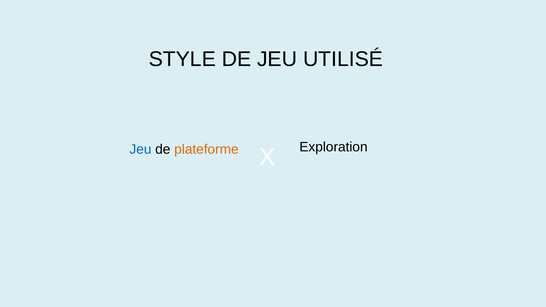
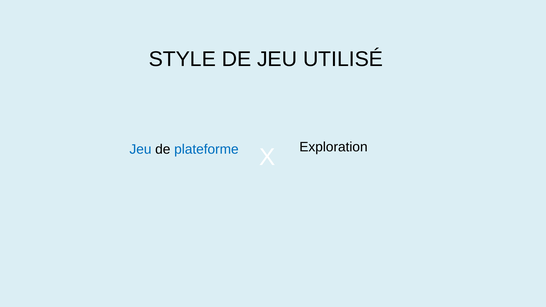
plateforme colour: orange -> blue (206, 149)
